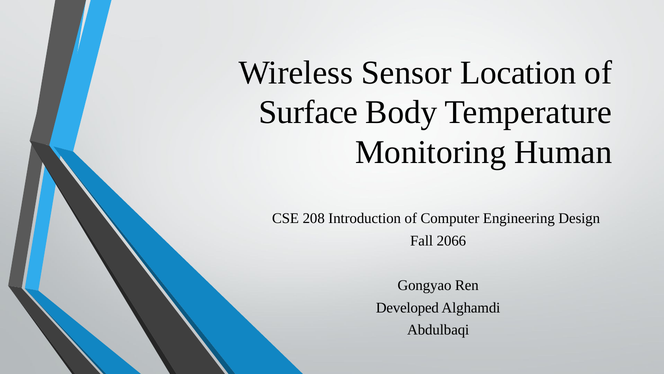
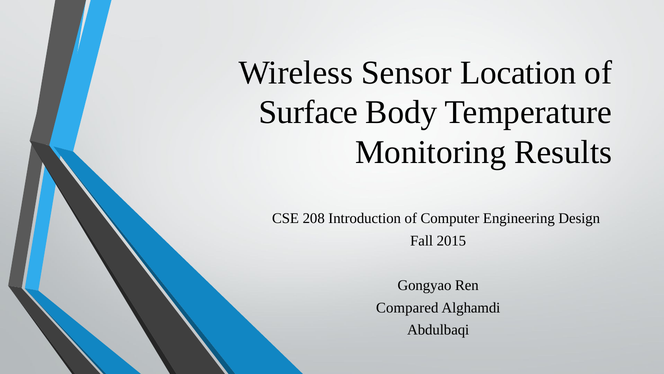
Human: Human -> Results (563, 152)
2066: 2066 -> 2015 (451, 241)
Developed: Developed -> Compared (407, 307)
